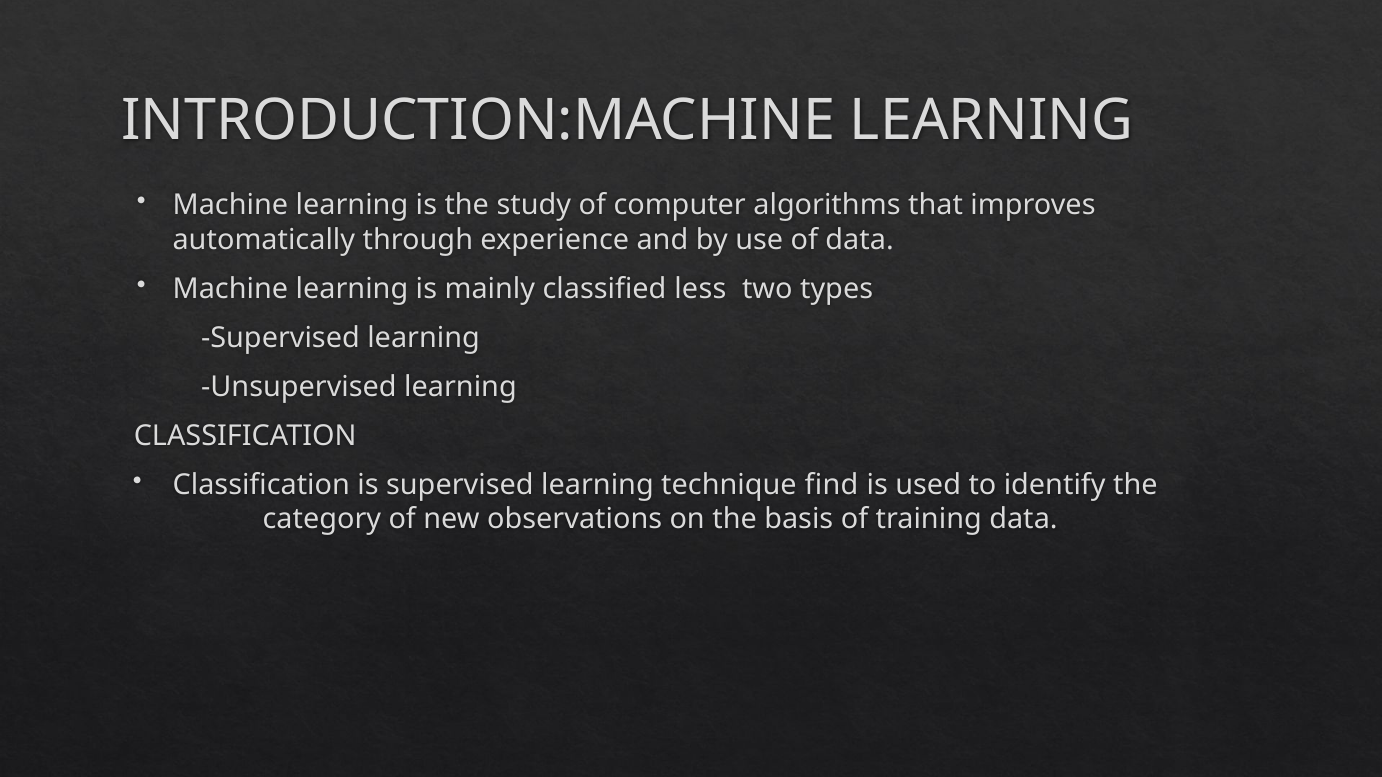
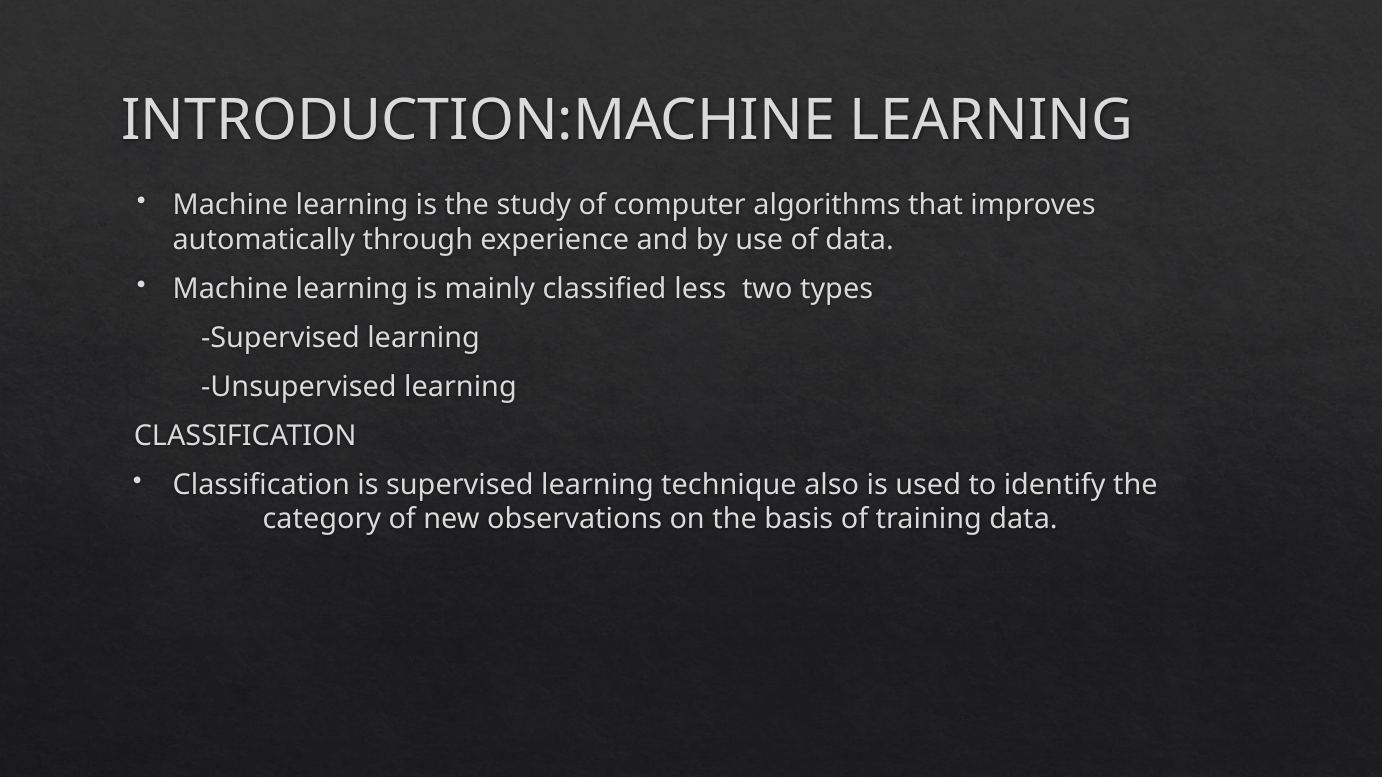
find: find -> also (832, 485)
